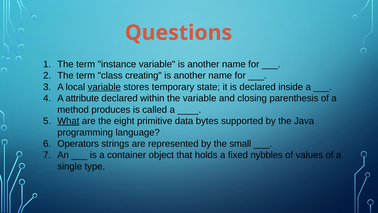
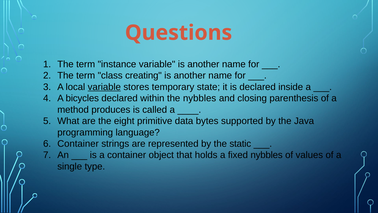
attribute: attribute -> bicycles (82, 98)
the variable: variable -> nybbles (200, 98)
What underline: present -> none (68, 121)
Operators: Operators -> Container (78, 143)
small: small -> static (240, 143)
